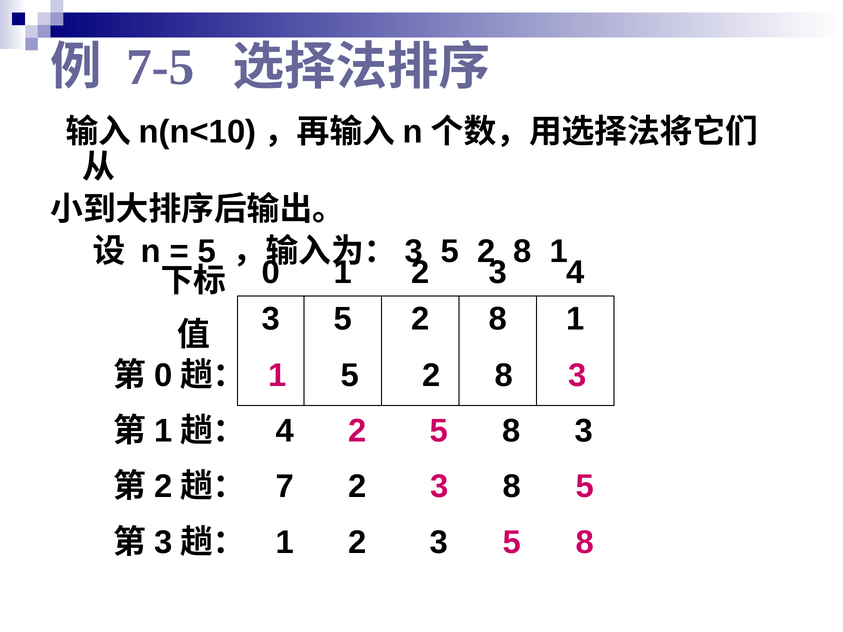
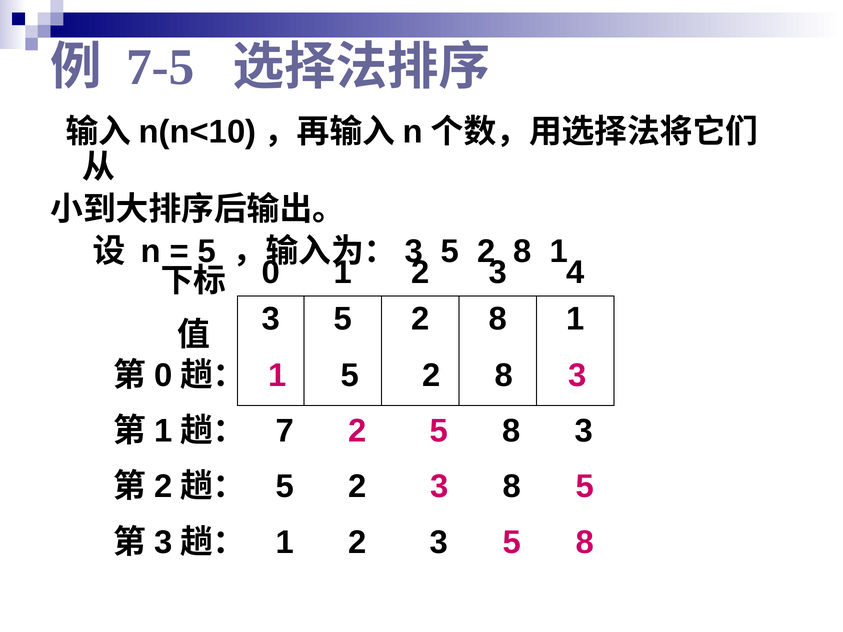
4: 4 -> 7 (285, 431)
7: 7 -> 5 (285, 487)
